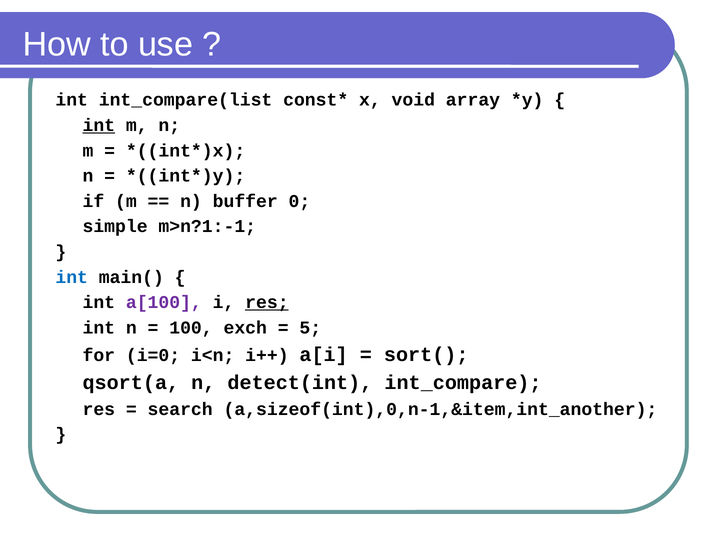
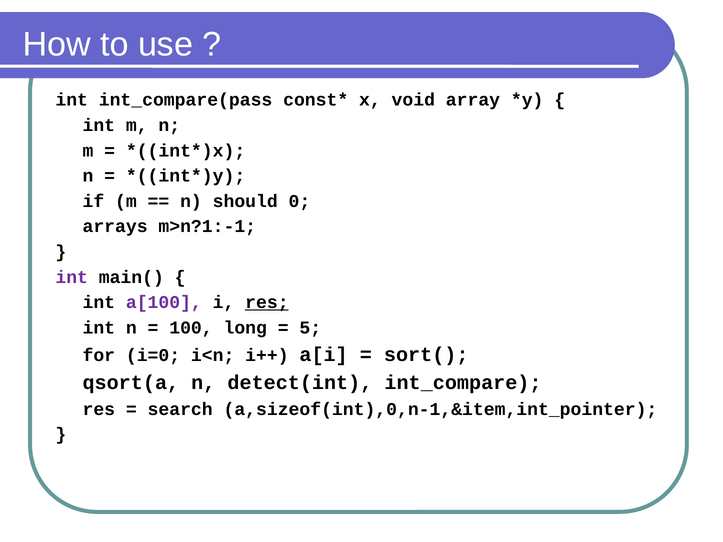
int_compare(list: int_compare(list -> int_compare(pass (186, 100)
int underline: present -> none (99, 125)
buffer: buffer -> should (245, 201)
simple: simple -> arrays (115, 227)
int colour: blue -> purple (72, 277)
exch: exch -> long (245, 328)
a,sizeof(int),0,n-1,&item,int_another: a,sizeof(int),0,n-1,&item,int_another -> a,sizeof(int),0,n-1,&item,int_pointer (440, 409)
